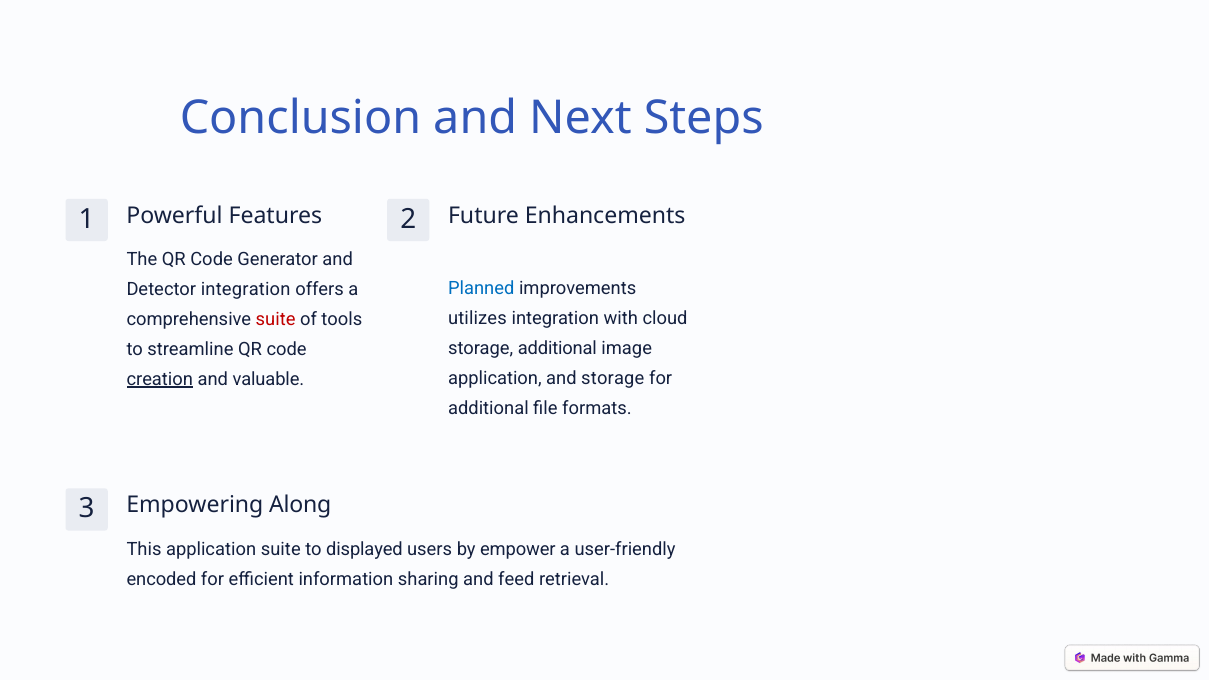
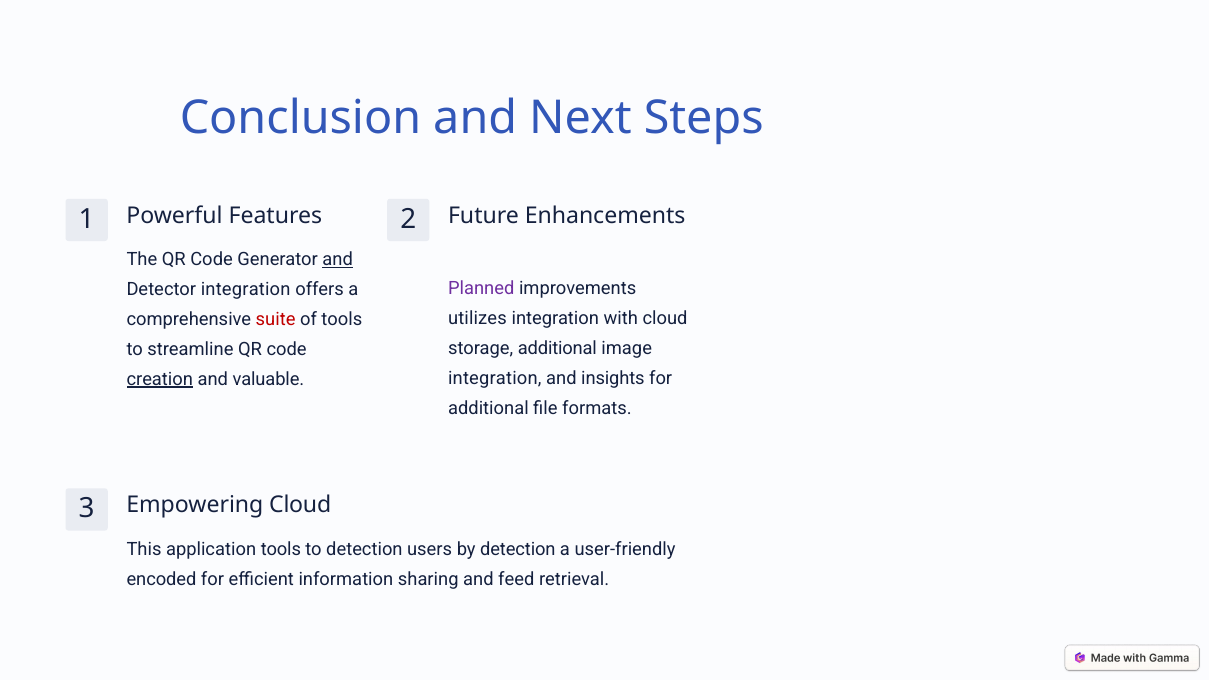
and underline: none -> present (338, 260)
Planned colour: blue -> purple (481, 289)
application: application -> integration (495, 379)
and storage: storage -> insights (613, 379)
Empowering Along: Along -> Cloud (300, 505)
application suite: suite -> tools (281, 549)
to displayed: displayed -> detection (364, 549)
by empower: empower -> detection (518, 549)
